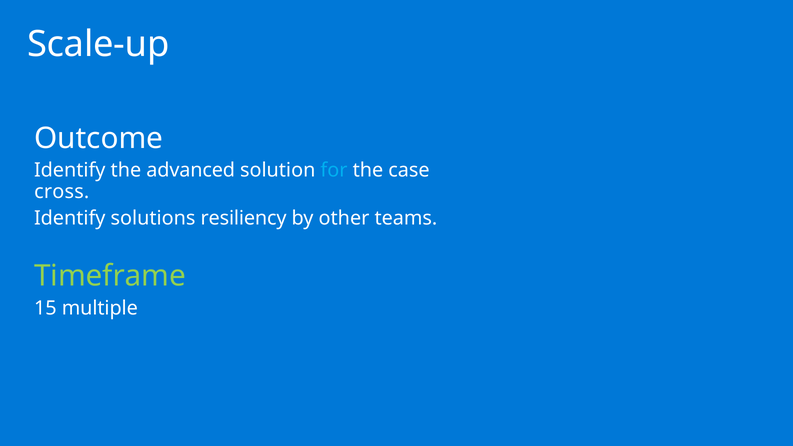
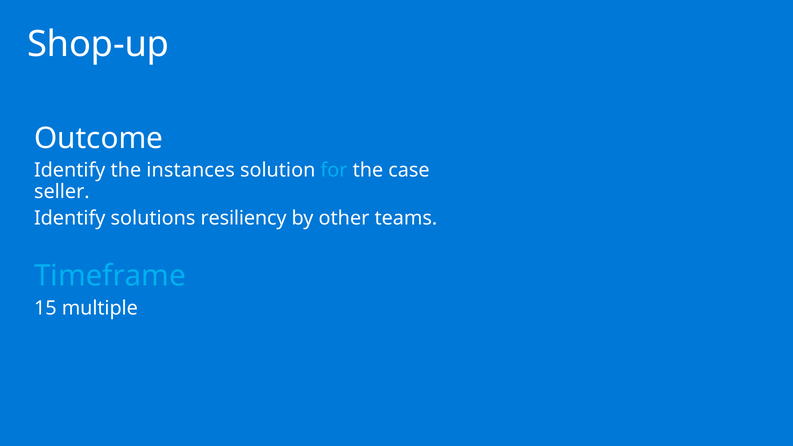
Scale-up: Scale-up -> Shop-up (98, 44)
advanced: advanced -> instances (191, 170)
cross: cross -> seller (62, 192)
Timeframe colour: light green -> light blue (110, 276)
